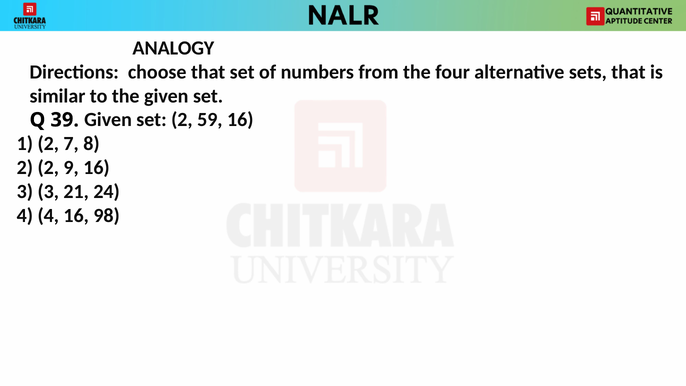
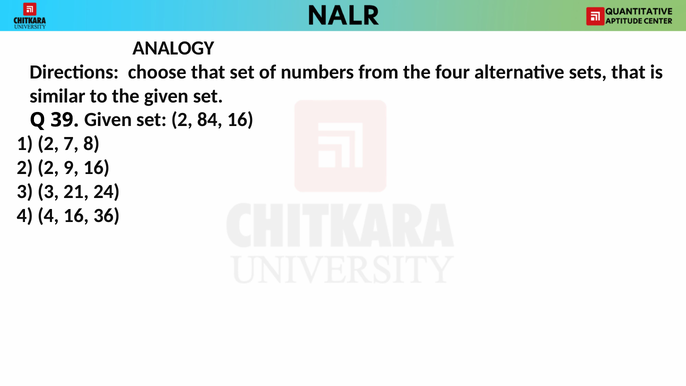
59: 59 -> 84 (210, 120)
98: 98 -> 36 (107, 216)
